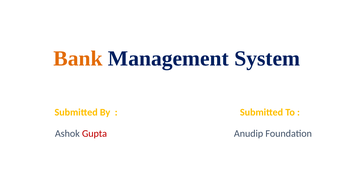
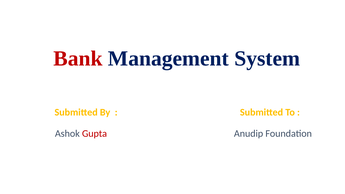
Bank colour: orange -> red (78, 58)
